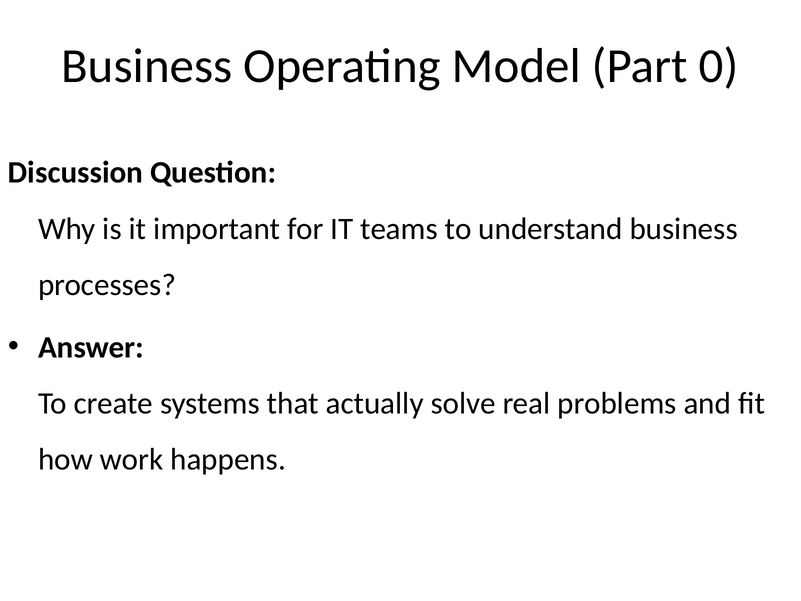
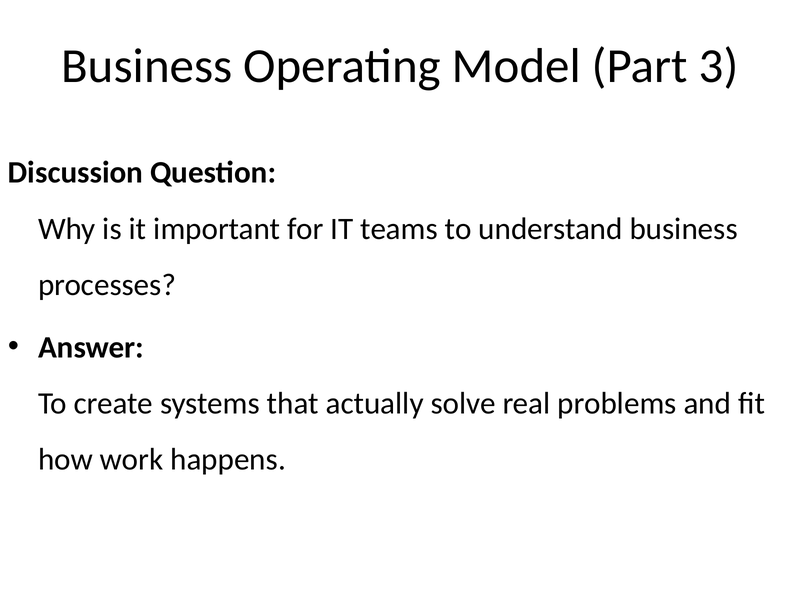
0: 0 -> 3 (719, 66)
